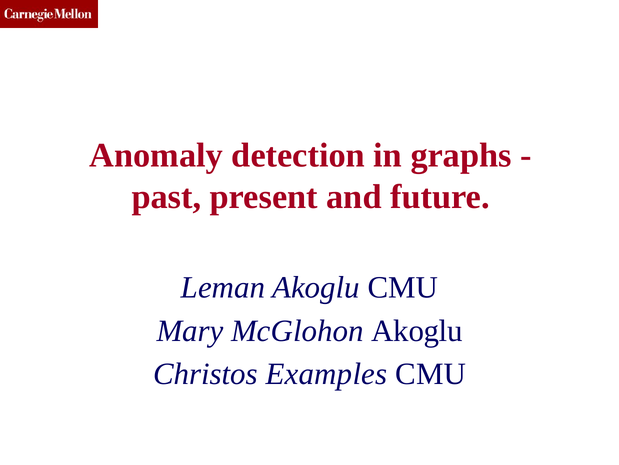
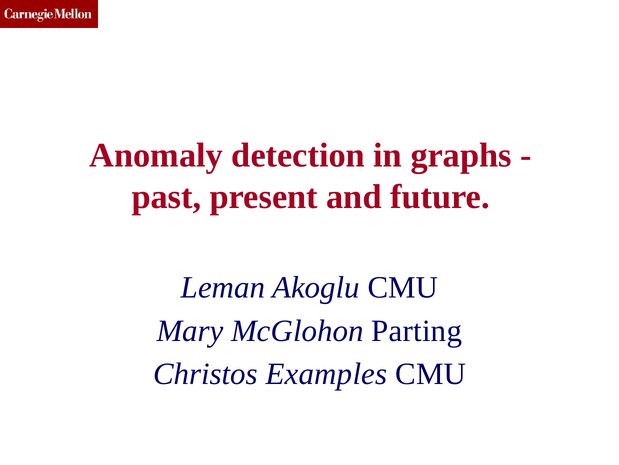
McGlohon Akoglu: Akoglu -> Parting (417, 330)
